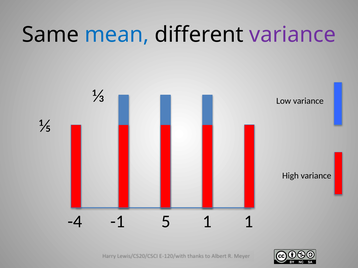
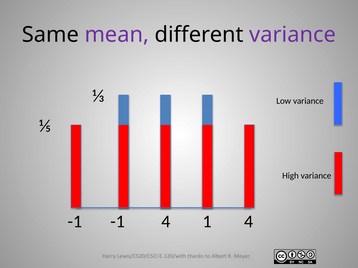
mean colour: blue -> purple (117, 35)
-4: -4 -> -1 (75, 222)
-1 5: 5 -> 4 (166, 222)
1 1: 1 -> 4 (249, 222)
